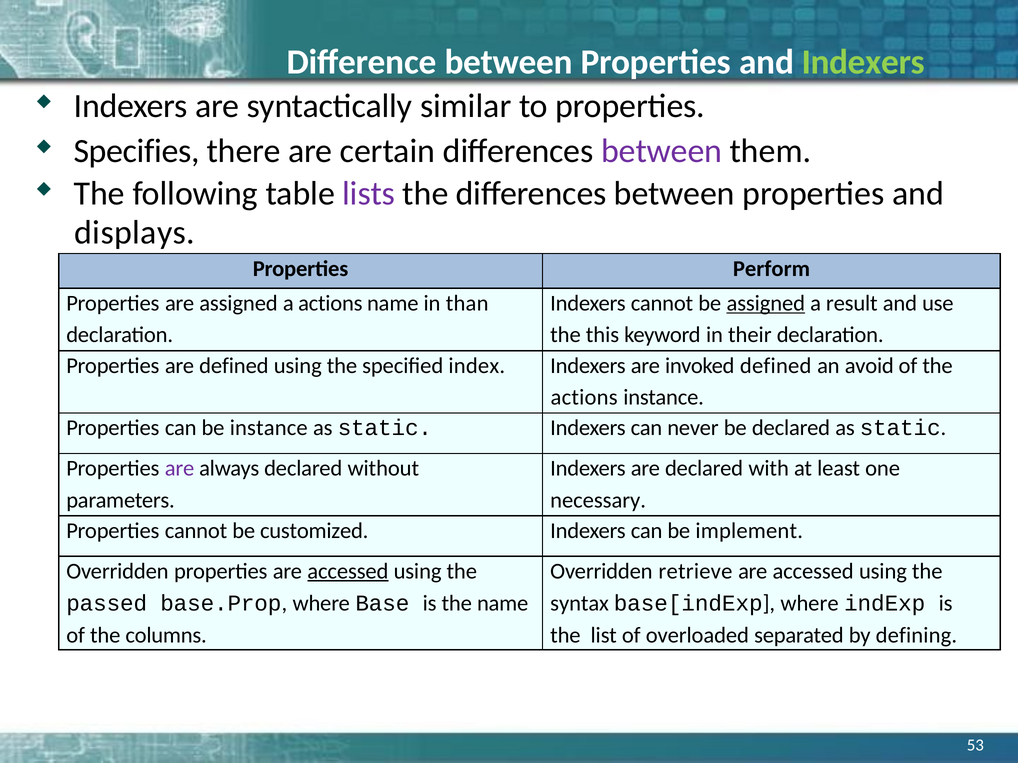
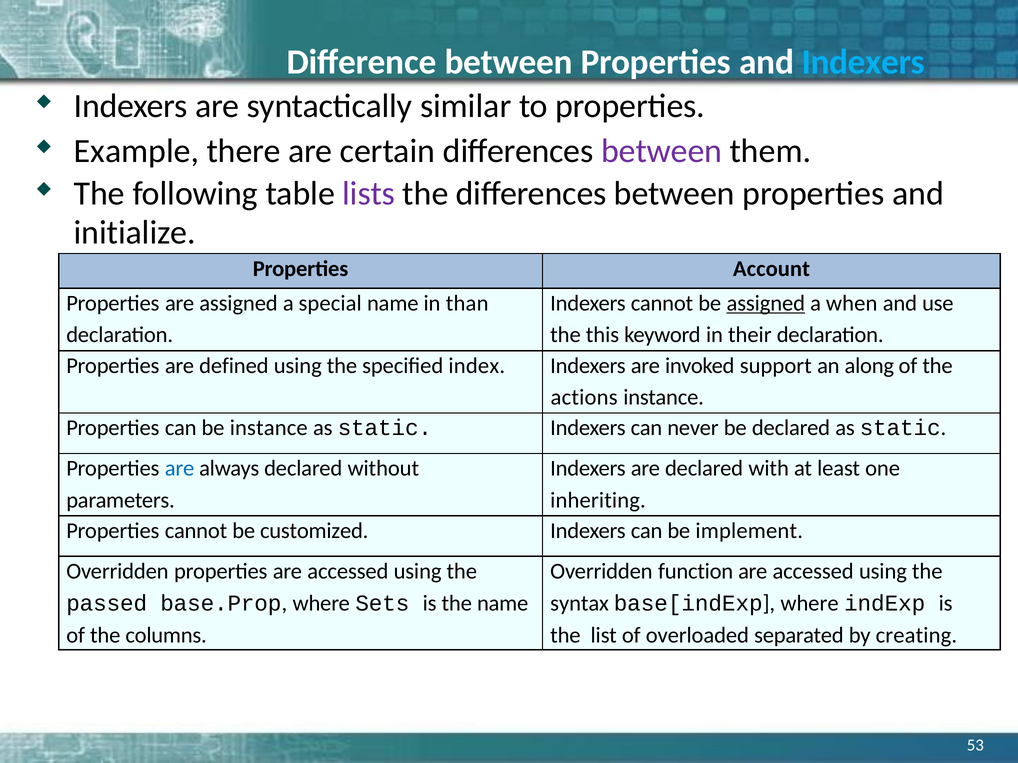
Indexers colour: light green -> light blue (863, 62)
Specifies: Specifies -> Example (136, 151)
displays: displays -> initialize (135, 233)
Perform: Perform -> Account (771, 269)
a actions: actions -> special (330, 303)
result: result -> when (852, 303)
invoked defined: defined -> support (776, 366)
avoid: avoid -> along (869, 366)
are colour: purple -> blue (180, 469)
necessary: necessary -> inheriting (598, 500)
accessed underline: present -> none (348, 572)
retrieve: retrieve -> function (696, 572)
Base: Base -> Sets (382, 604)
defining: defining -> creating (916, 636)
